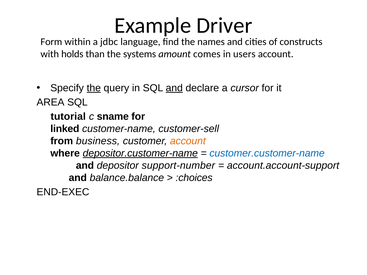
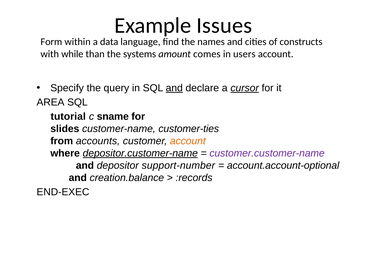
Driver: Driver -> Issues (224, 25)
jdbc: jdbc -> data (109, 42)
holds: holds -> while (72, 54)
the underline: present -> none (94, 88)
cursor underline: none -> present (245, 88)
linked: linked -> slides (65, 129)
customer-sell: customer-sell -> customer-ties (189, 129)
business: business -> accounts (98, 141)
customer.customer-name colour: blue -> purple (267, 153)
account.account-support: account.account-support -> account.account-optional (283, 166)
balance.balance: balance.balance -> creation.balance (127, 178)
:choices: :choices -> :records (194, 178)
